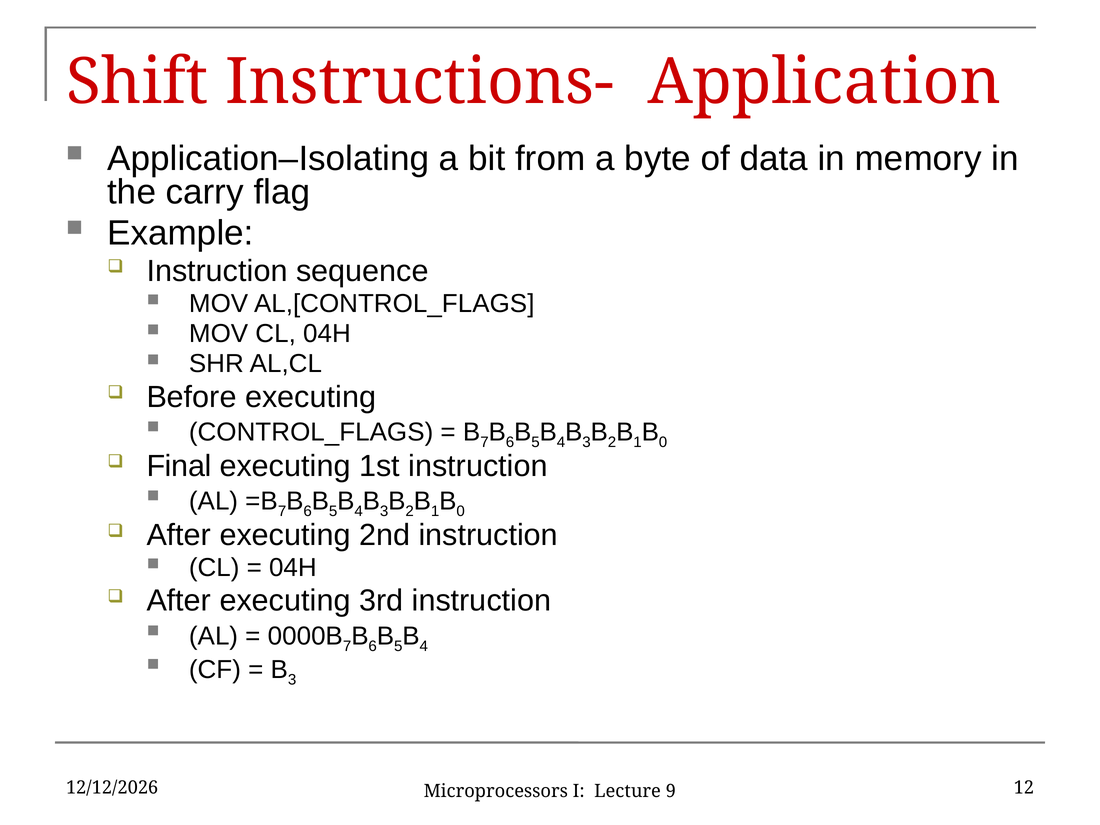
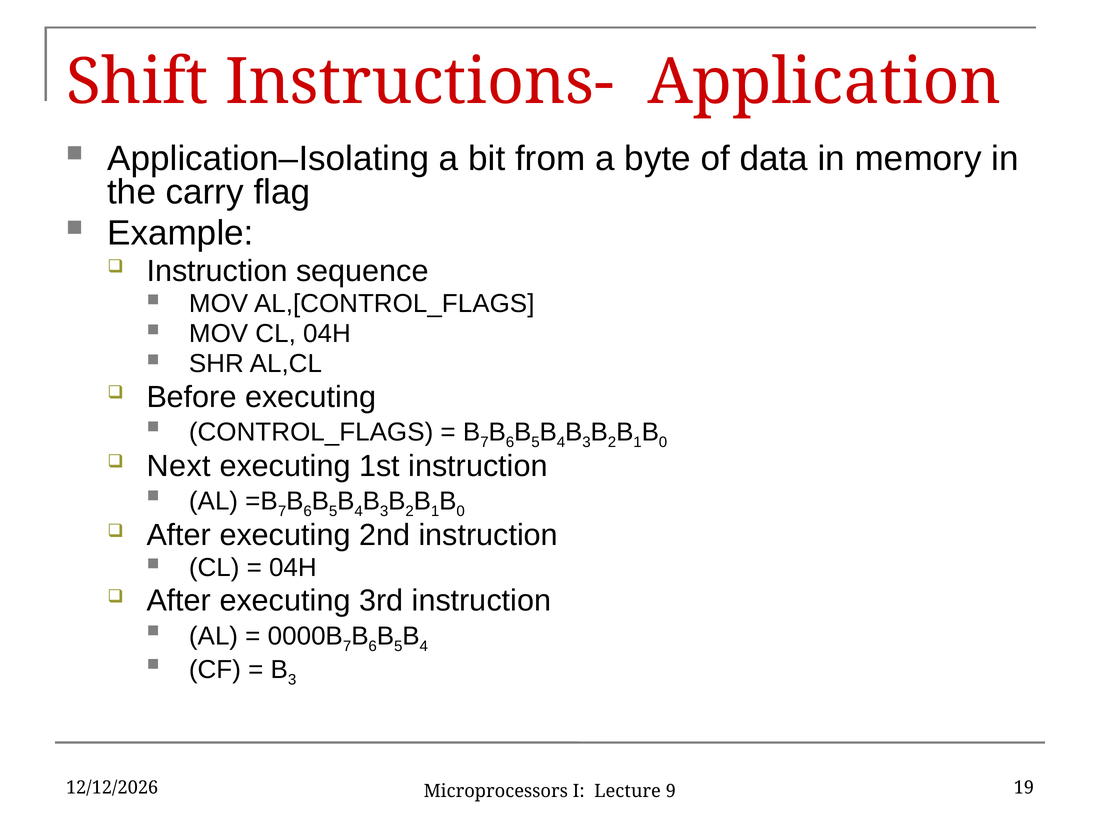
Final: Final -> Next (179, 466)
12: 12 -> 19 (1024, 788)
